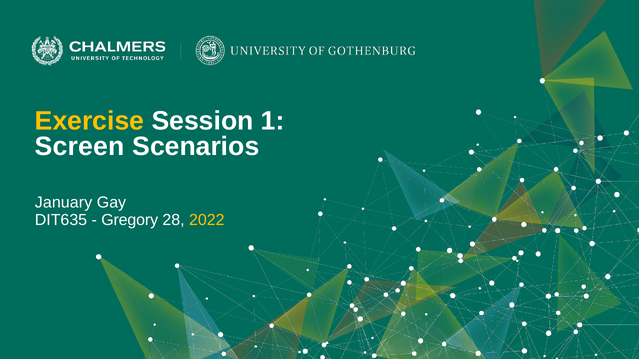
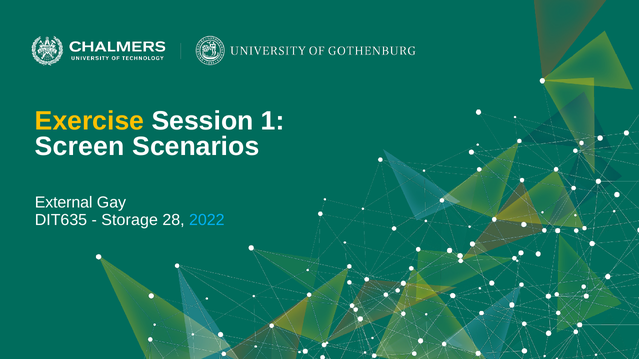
January: January -> External (64, 203)
Gregory: Gregory -> Storage (130, 220)
2022 colour: yellow -> light blue (207, 220)
